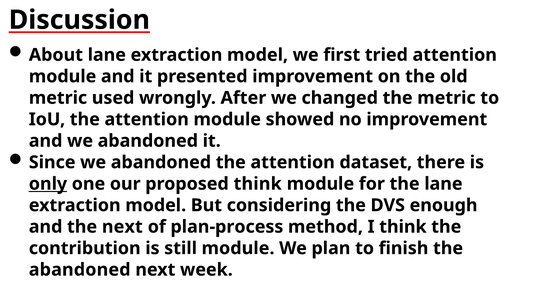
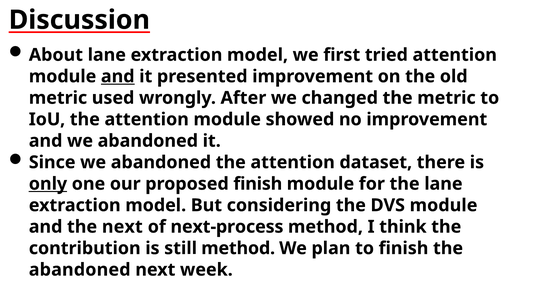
and underline: none -> present (118, 76)
proposed think: think -> finish (258, 184)
DVS enough: enough -> module (444, 205)
plan-process: plan-process -> next-process (227, 226)
still module: module -> method (238, 248)
